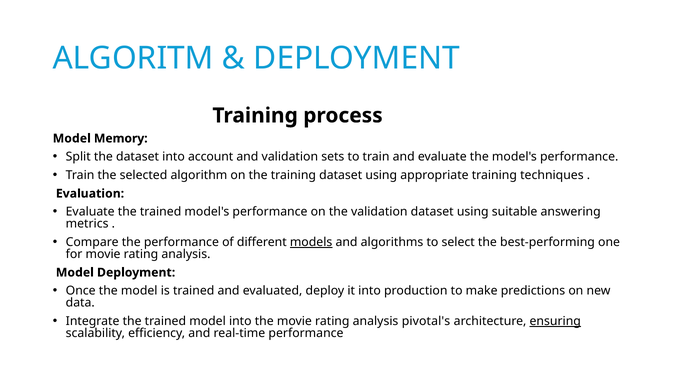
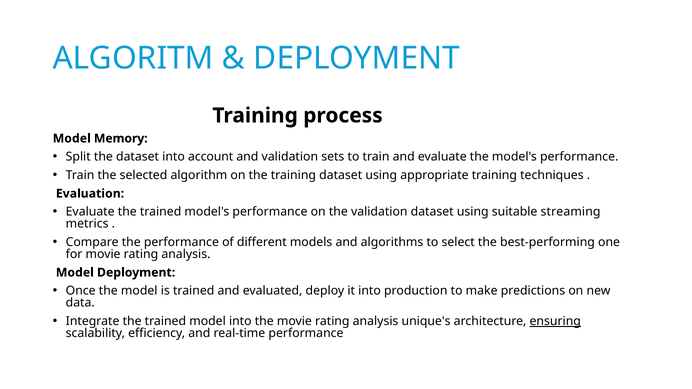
answering: answering -> streaming (571, 212)
models underline: present -> none (311, 242)
pivotal's: pivotal's -> unique's (426, 321)
